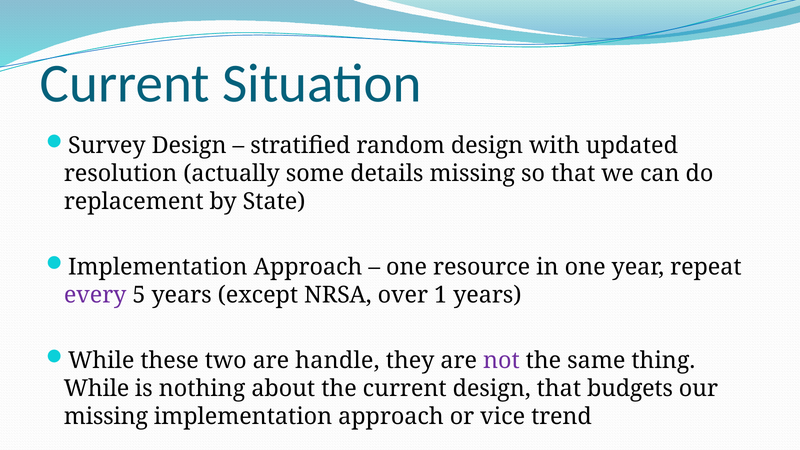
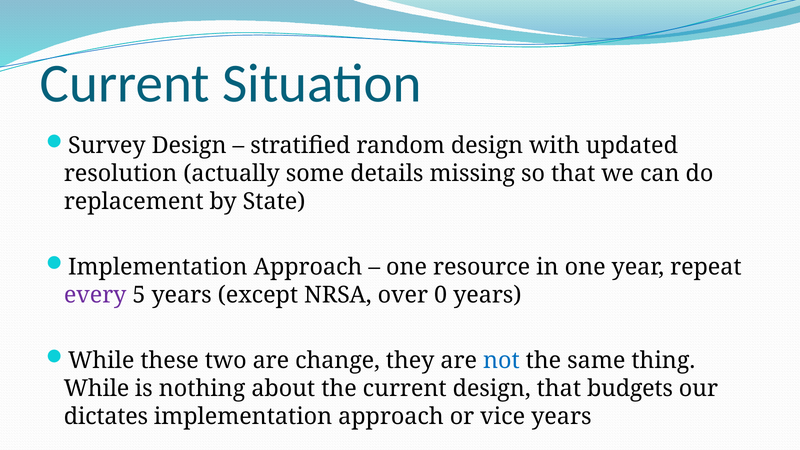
1: 1 -> 0 (441, 295)
handle: handle -> change (338, 360)
not colour: purple -> blue (501, 360)
missing: missing -> dictates (106, 416)
vice trend: trend -> years (561, 416)
